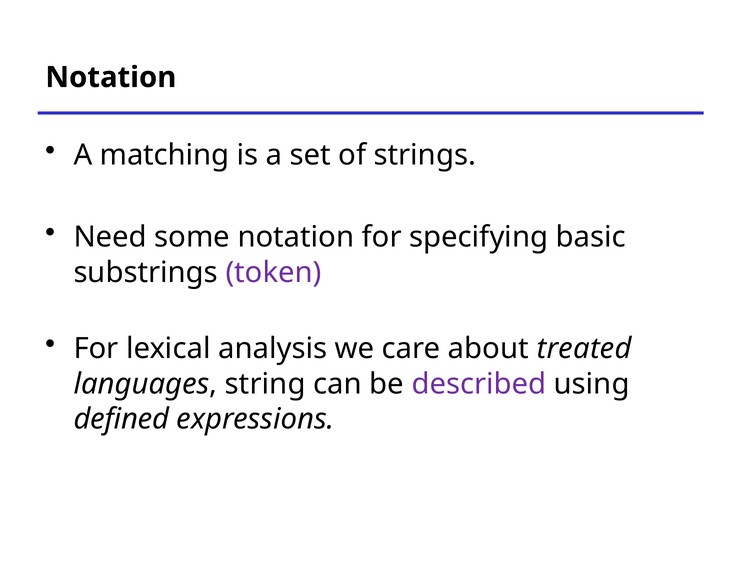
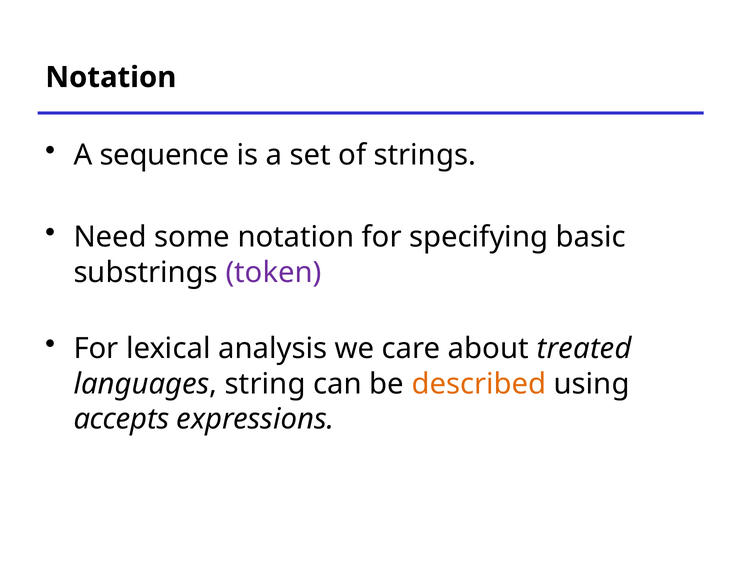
matching: matching -> sequence (165, 155)
described colour: purple -> orange (479, 384)
defined: defined -> accepts (121, 419)
